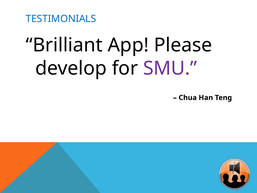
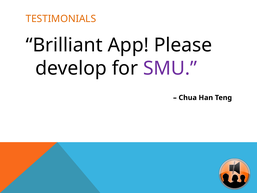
TESTIMONIALS colour: blue -> orange (61, 19)
